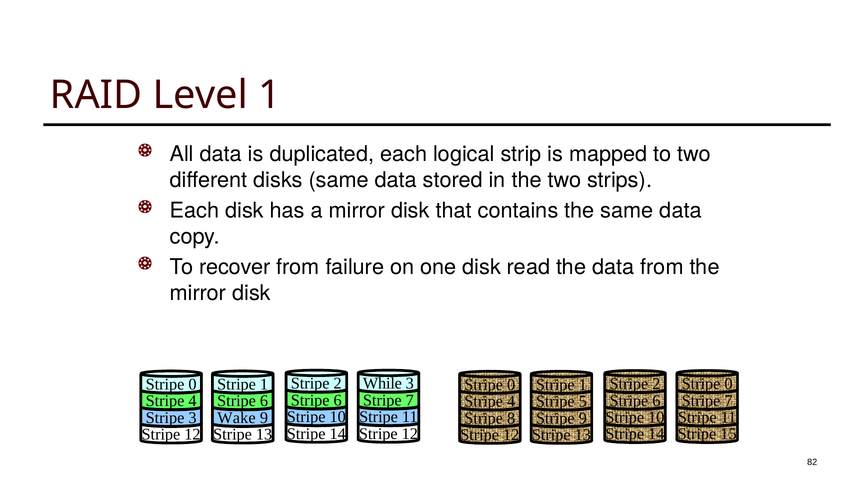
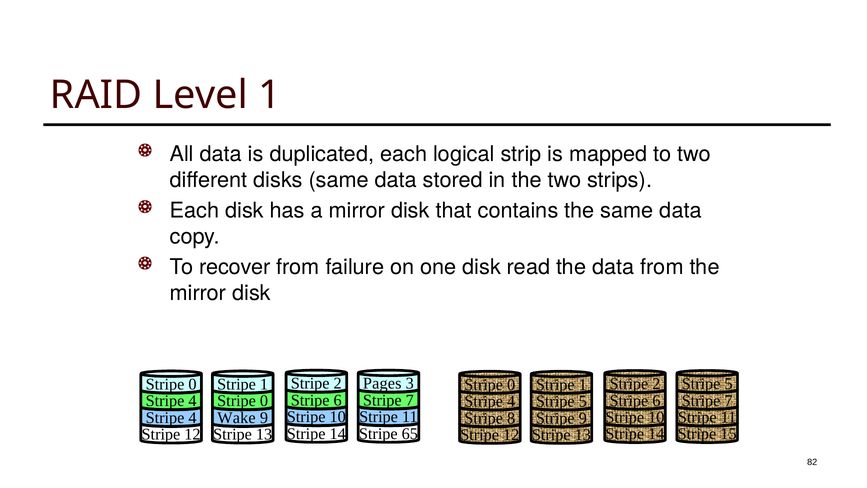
While: While -> Pages (382, 383)
0: 0 -> 5 (728, 384)
6: 6 -> 0 (264, 401)
3: 3 -> 4 (192, 418)
12: 12 -> 65 (410, 433)
